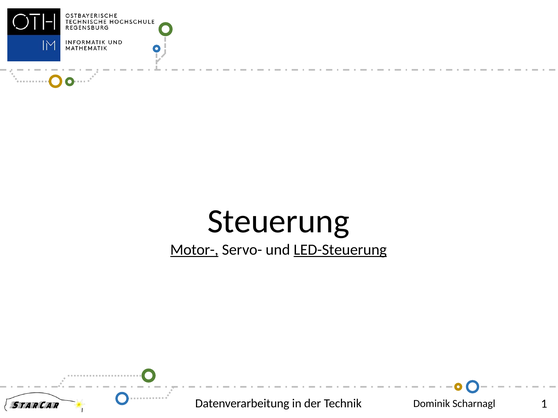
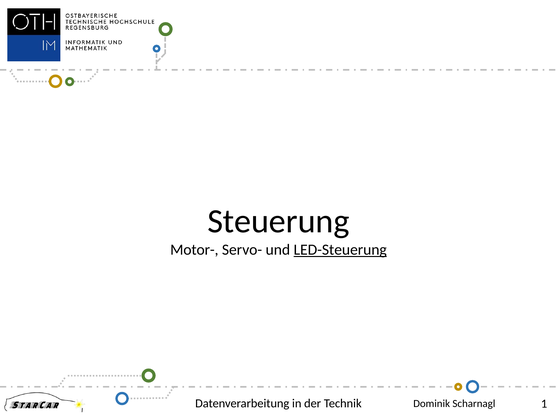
Motor- underline: present -> none (194, 250)
